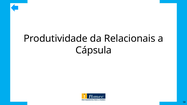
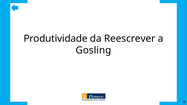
Relacionais: Relacionais -> Reescrever (130, 39)
Cápsula: Cápsula -> Gosling (93, 50)
